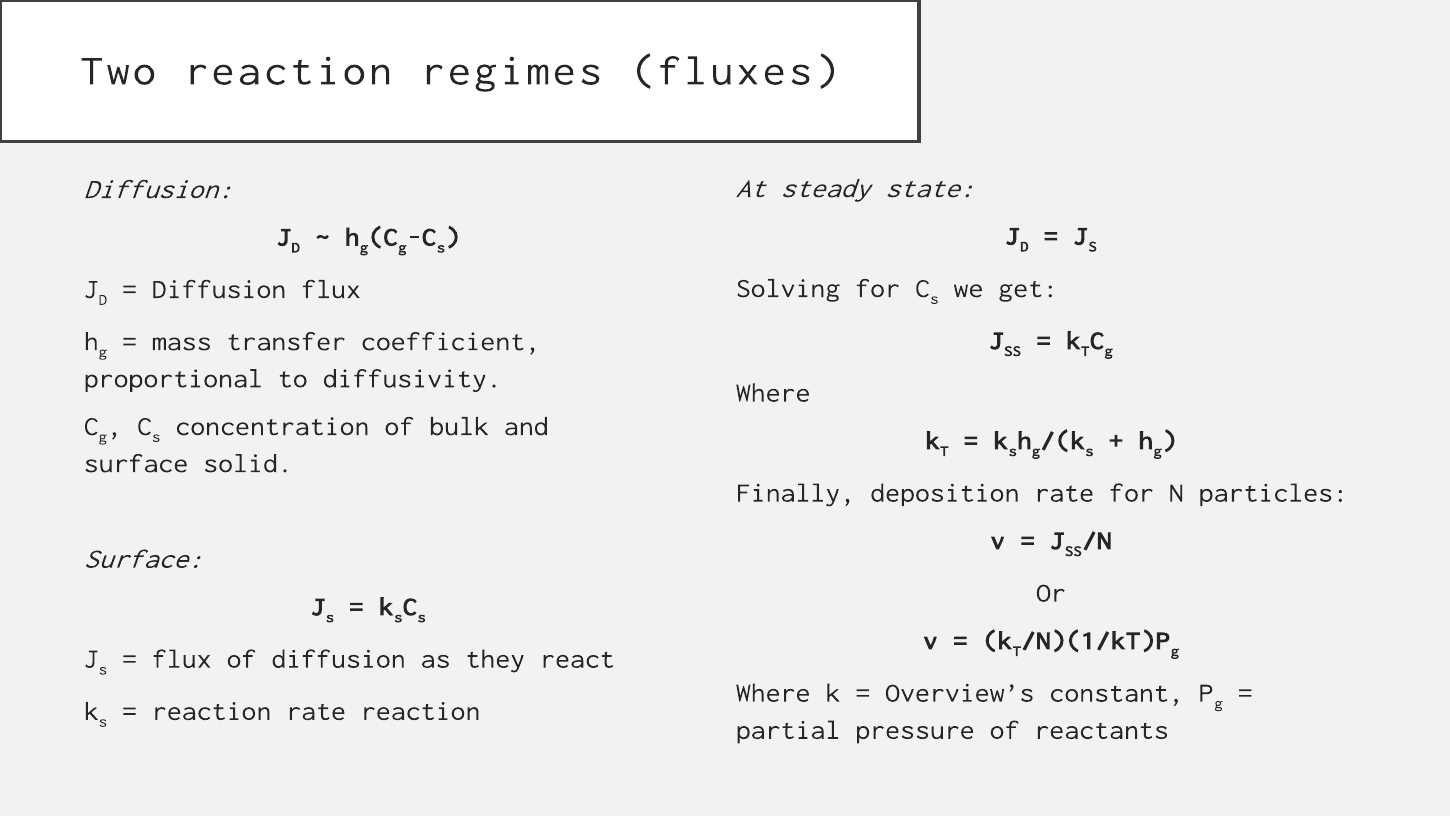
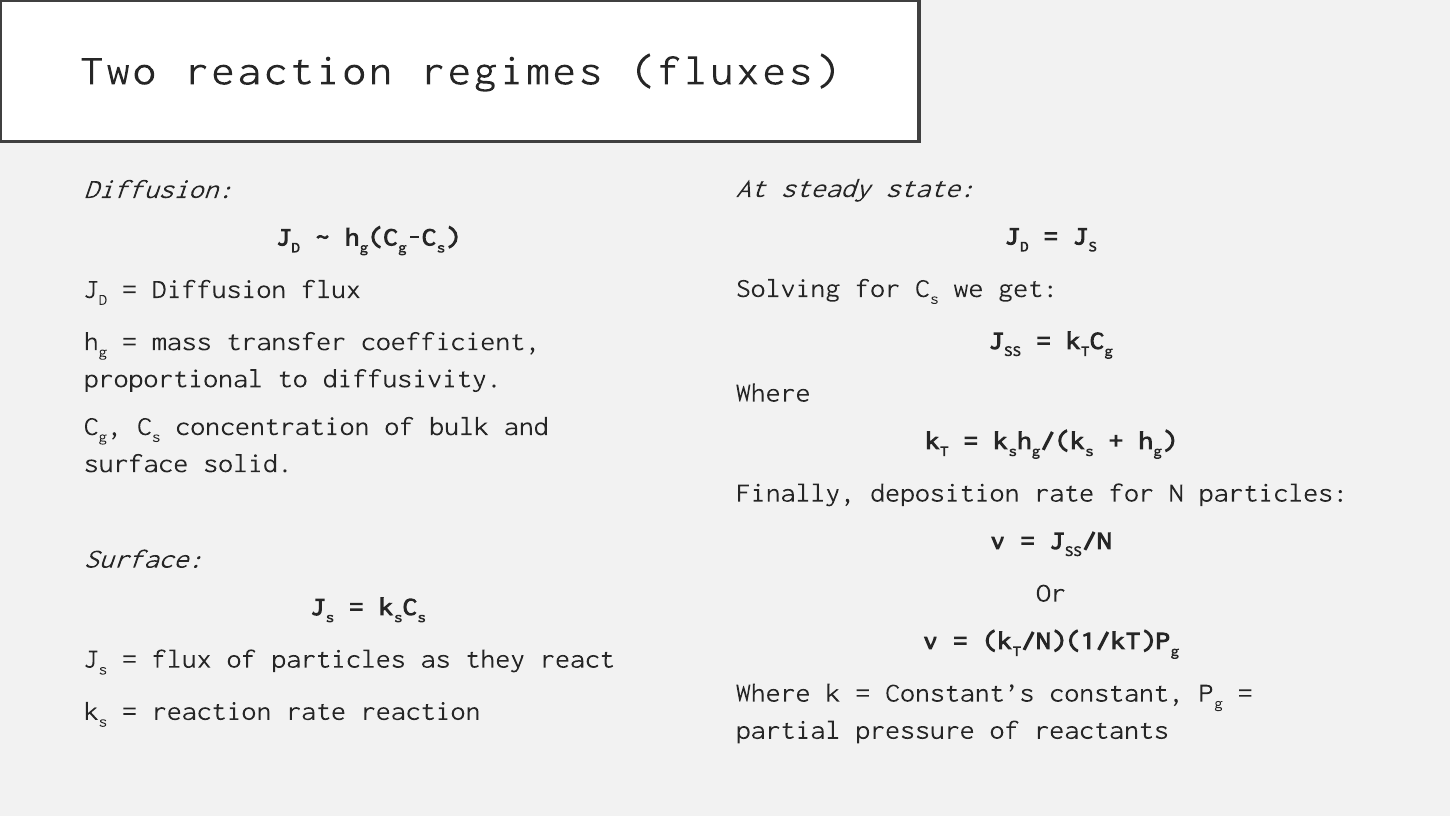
of diffusion: diffusion -> particles (339, 658)
Overview’s: Overview’s -> Constant’s (960, 692)
